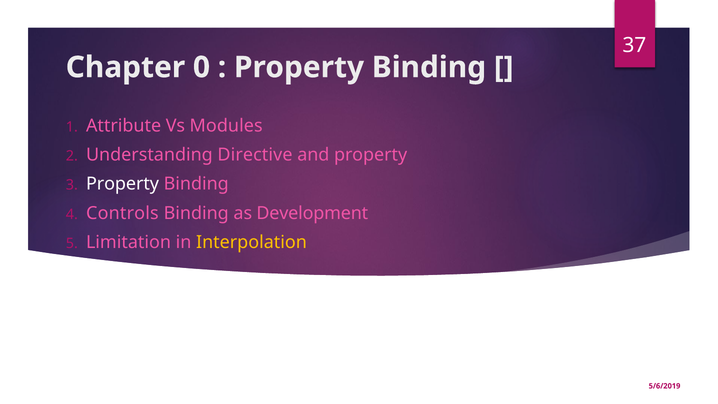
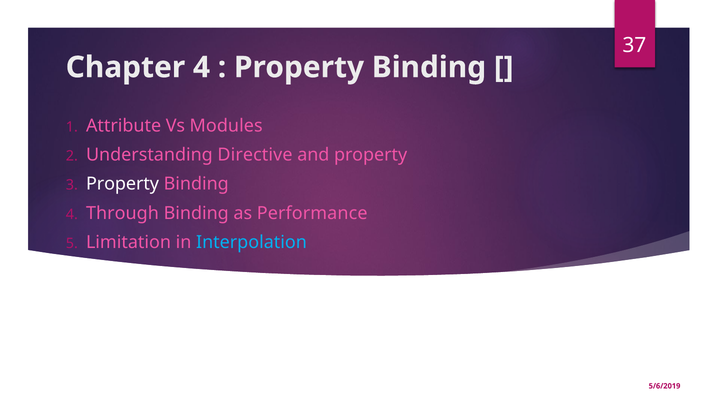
Chapter 0: 0 -> 4 (201, 67)
Controls: Controls -> Through (122, 213)
Development: Development -> Performance (312, 213)
Interpolation colour: yellow -> light blue (251, 242)
